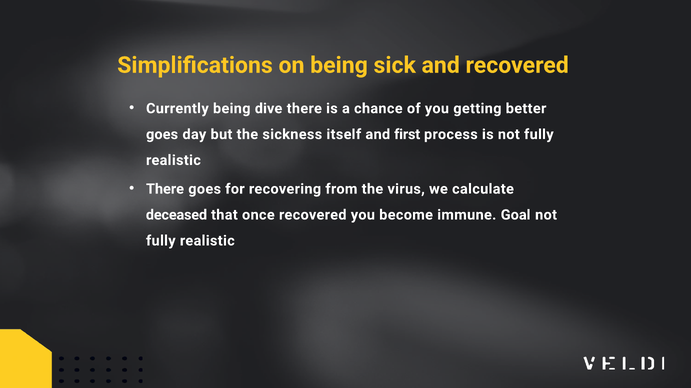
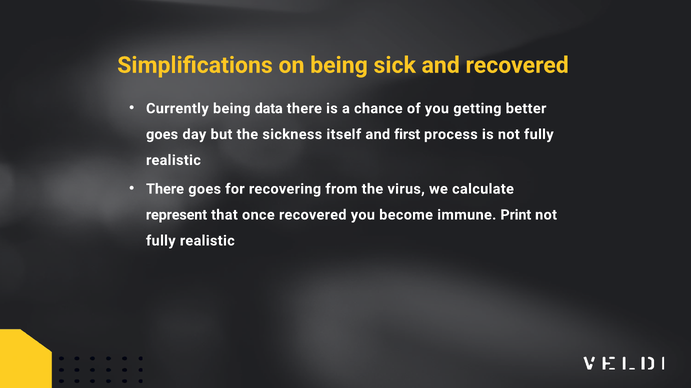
dive: dive -> data (269, 109)
deceased: deceased -> represent (176, 215)
Goal: Goal -> Print (516, 215)
